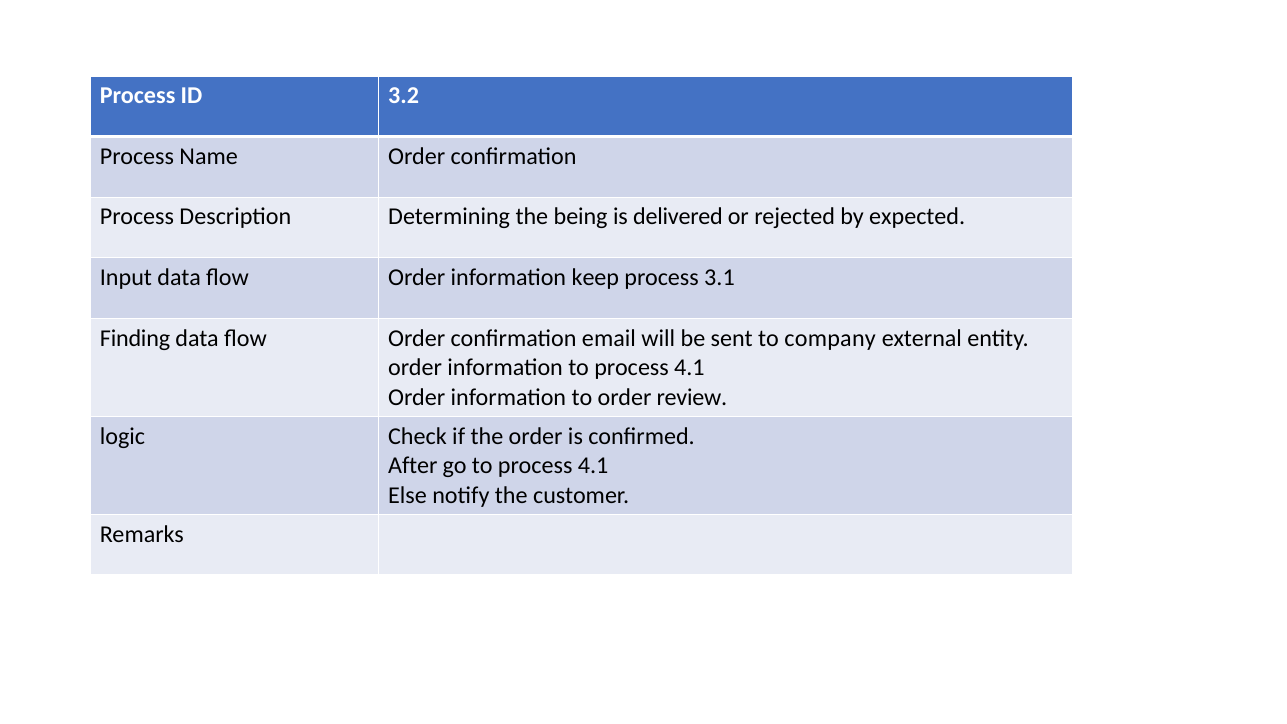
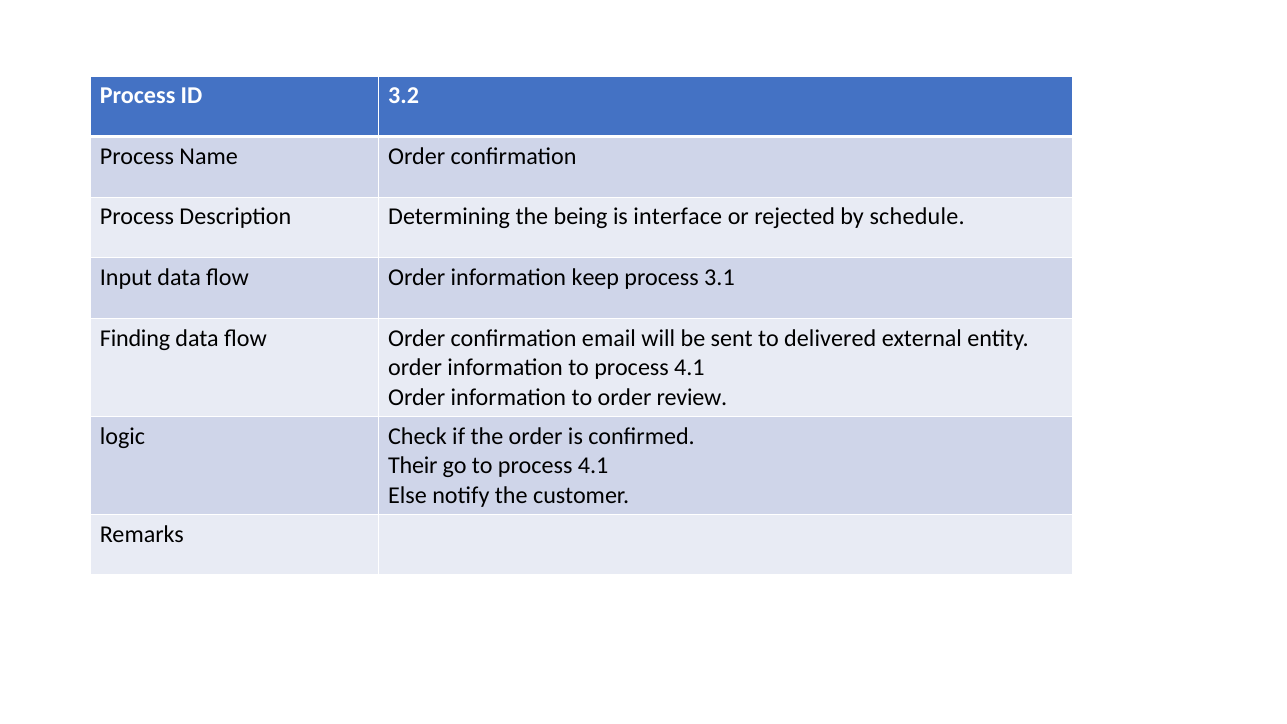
delivered: delivered -> interface (678, 217)
expected: expected -> schedule (917, 217)
company: company -> delivered (830, 338)
After: After -> Their (413, 466)
